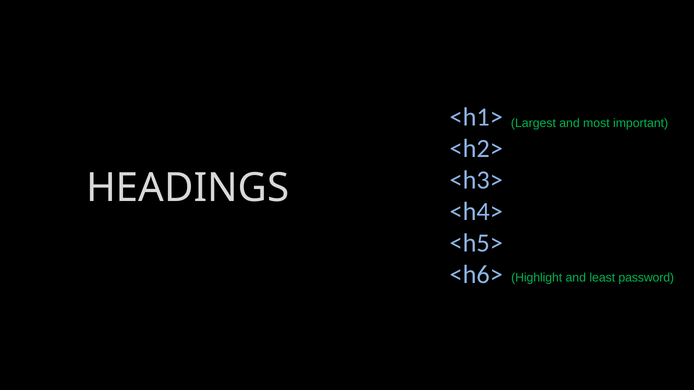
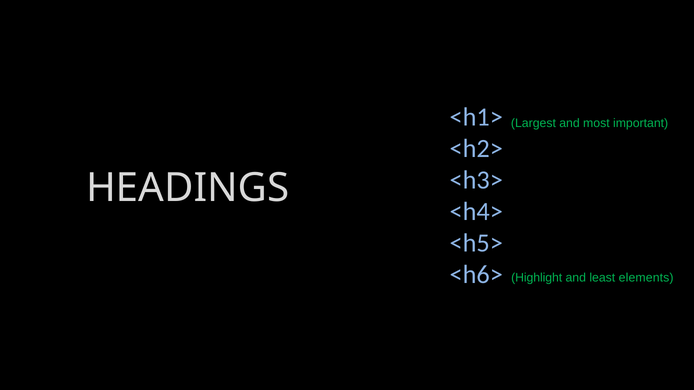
password: password -> elements (646, 278)
